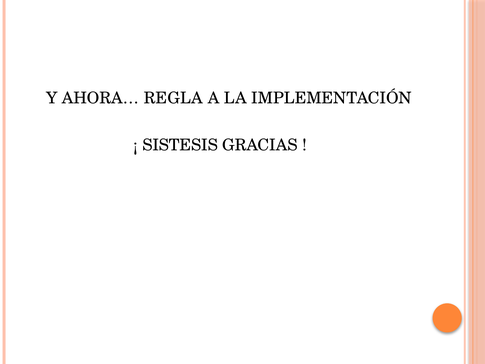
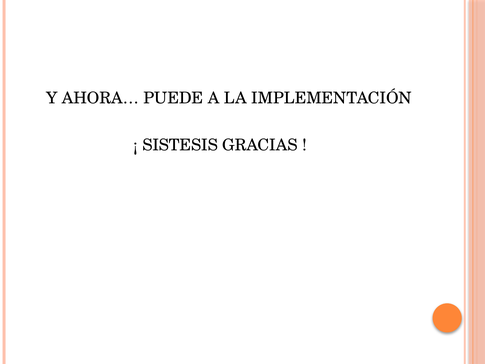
REGLA: REGLA -> PUEDE (173, 98)
